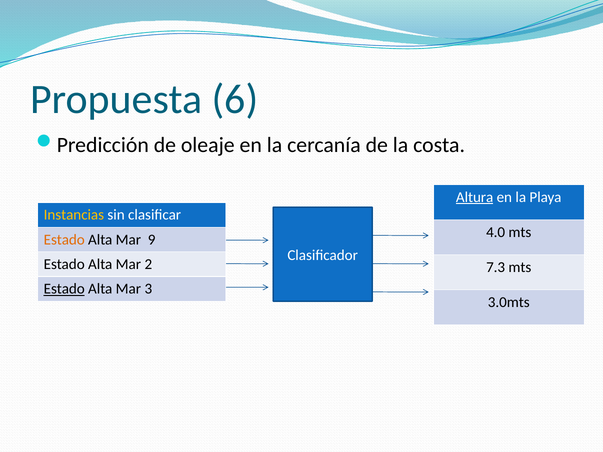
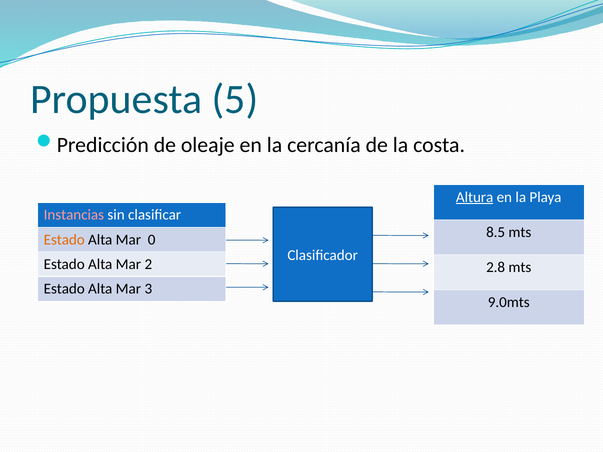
6: 6 -> 5 (235, 100)
Instancias colour: yellow -> pink (74, 215)
4.0: 4.0 -> 8.5 (496, 232)
9: 9 -> 0 (152, 240)
7.3: 7.3 -> 2.8 (496, 267)
Estado underline: present -> none (64, 289)
3.0mts: 3.0mts -> 9.0mts (509, 302)
